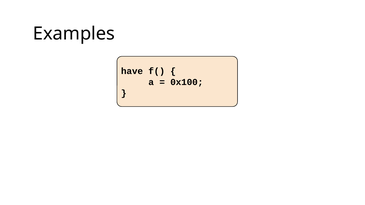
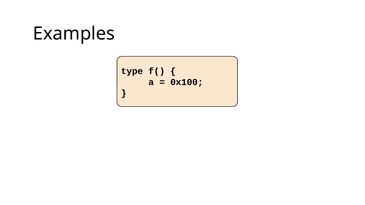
have: have -> type (132, 71)
